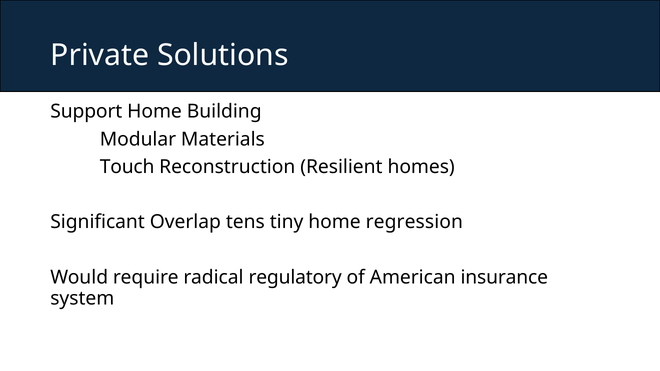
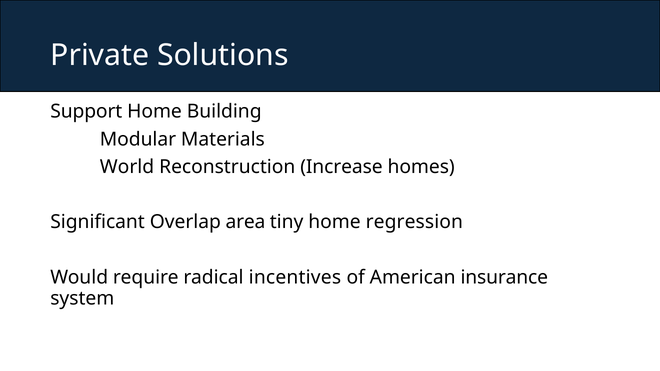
Touch: Touch -> World (127, 167)
Resilient: Resilient -> Increase (341, 167)
tens: tens -> area (245, 222)
regulatory: regulatory -> incentives (295, 278)
